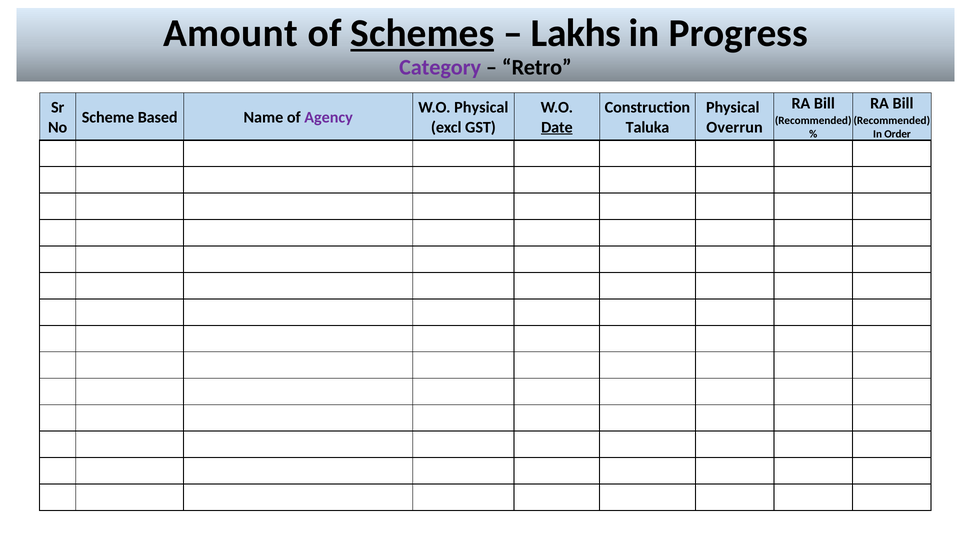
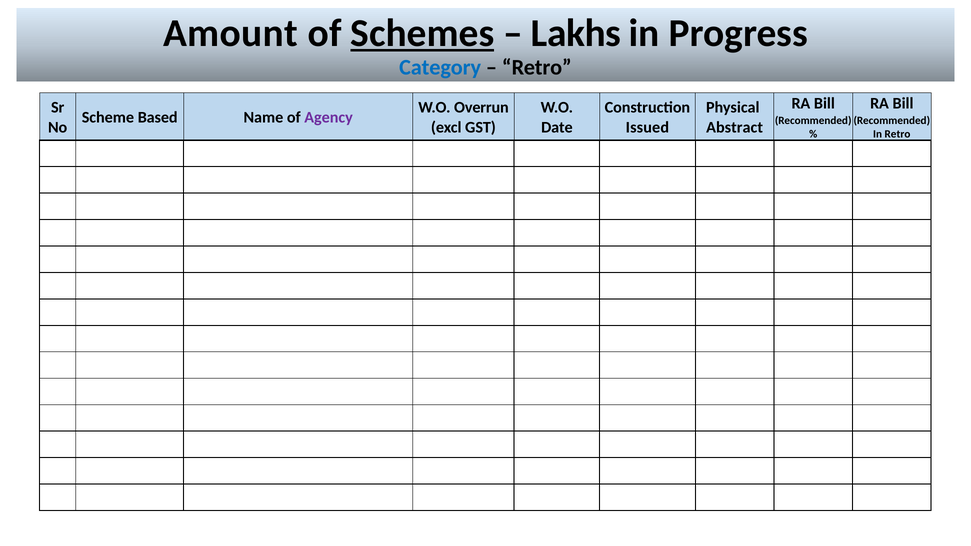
Category colour: purple -> blue (440, 67)
W.O Physical: Physical -> Overrun (481, 108)
Date underline: present -> none (557, 127)
Taluka: Taluka -> Issued (647, 127)
Overrun: Overrun -> Abstract (735, 127)
In Order: Order -> Retro (897, 134)
